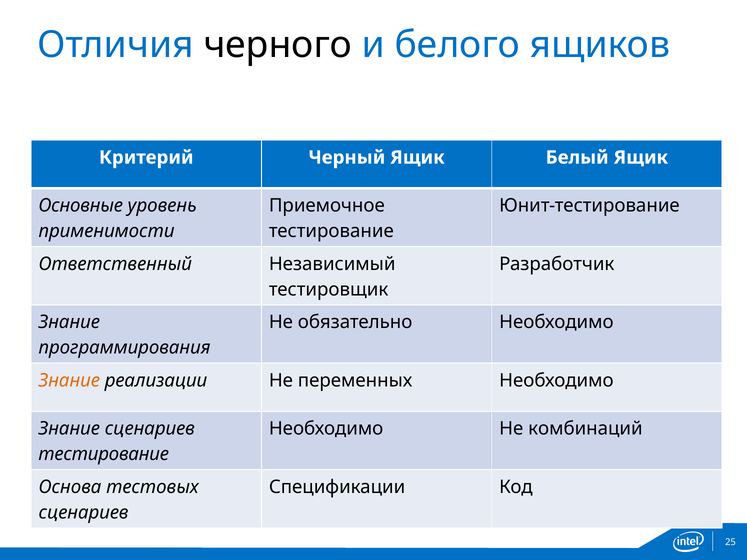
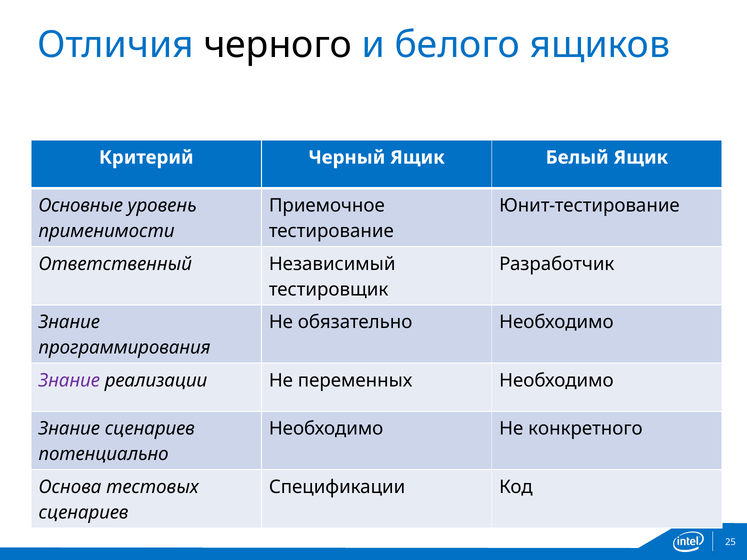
Знание colour: orange -> purple (69, 381)
комбинаций: комбинаций -> конкретного (585, 429)
тестирование: тестирование -> потенциально (104, 454)
